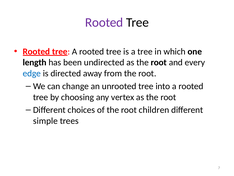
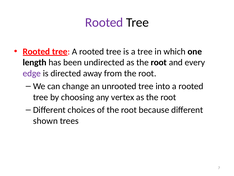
edge colour: blue -> purple (32, 73)
children: children -> because (154, 110)
simple: simple -> shown (45, 121)
